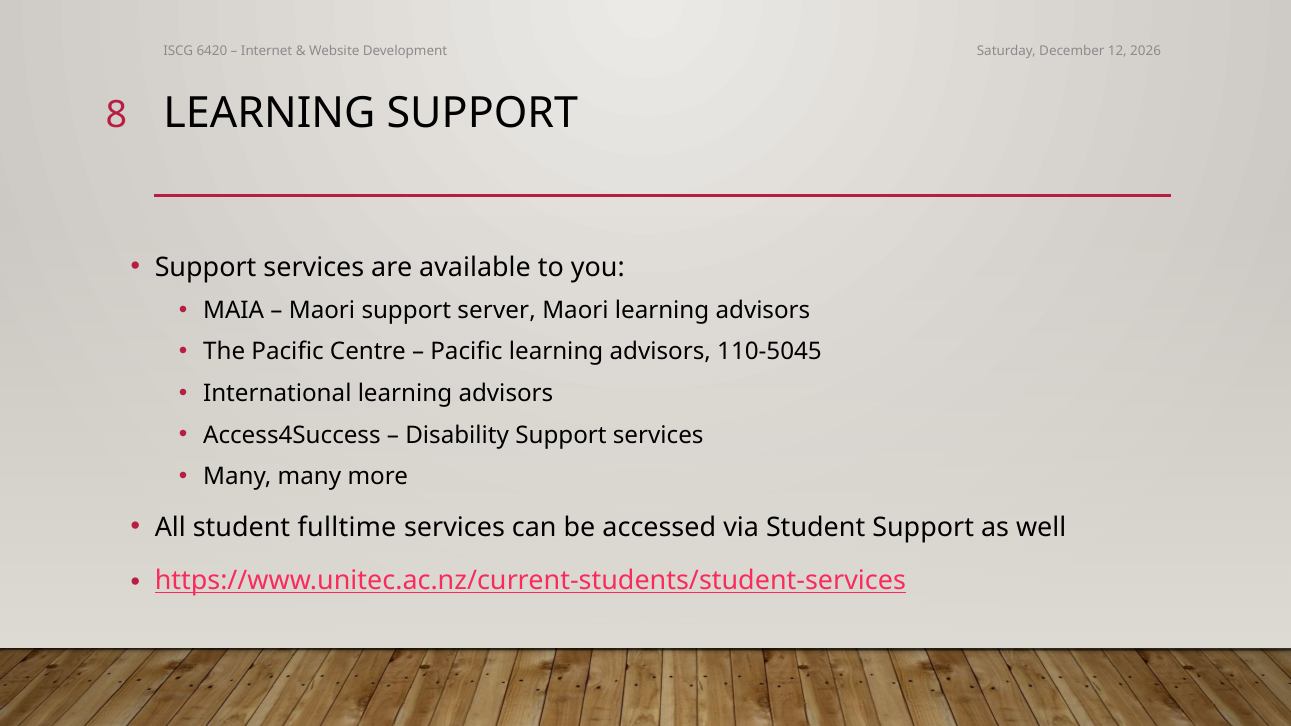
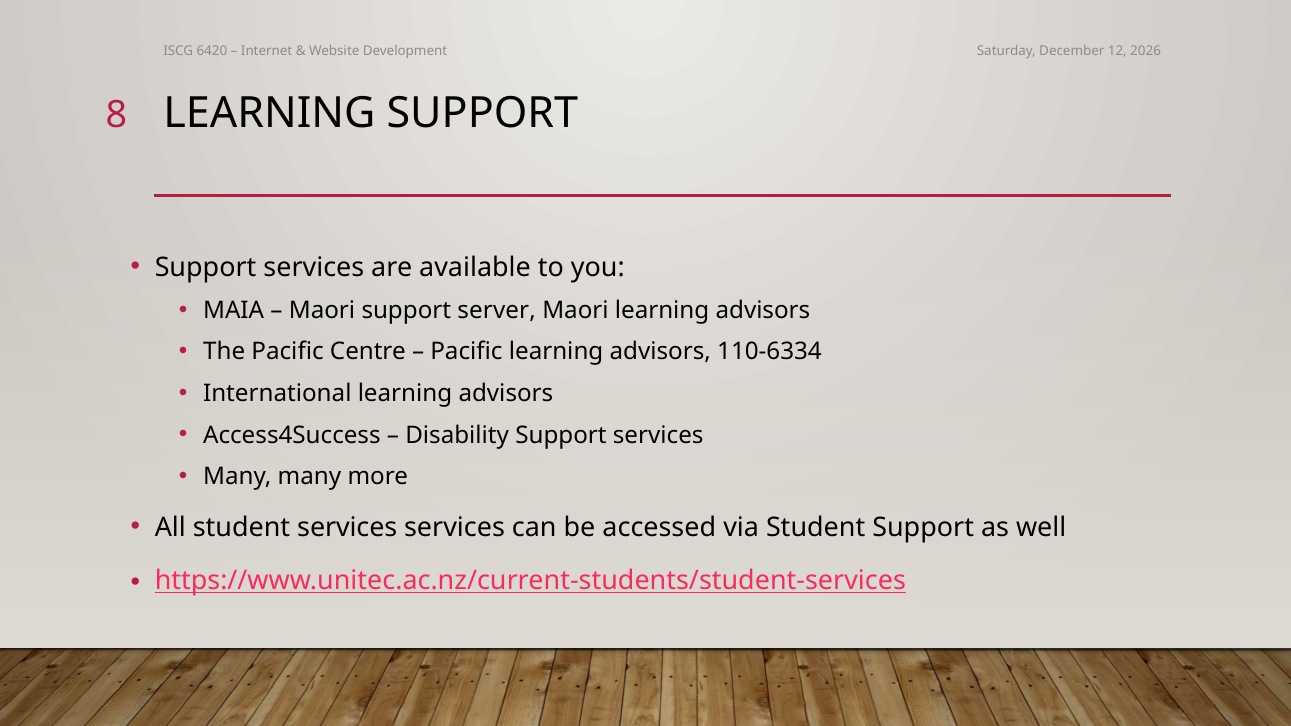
110-5045: 110-5045 -> 110-6334 (769, 352)
student fulltime: fulltime -> services (347, 528)
